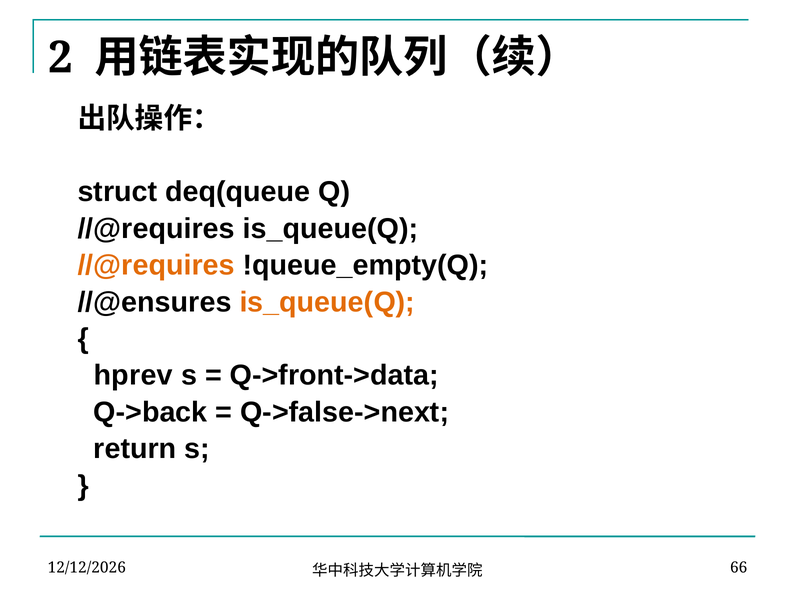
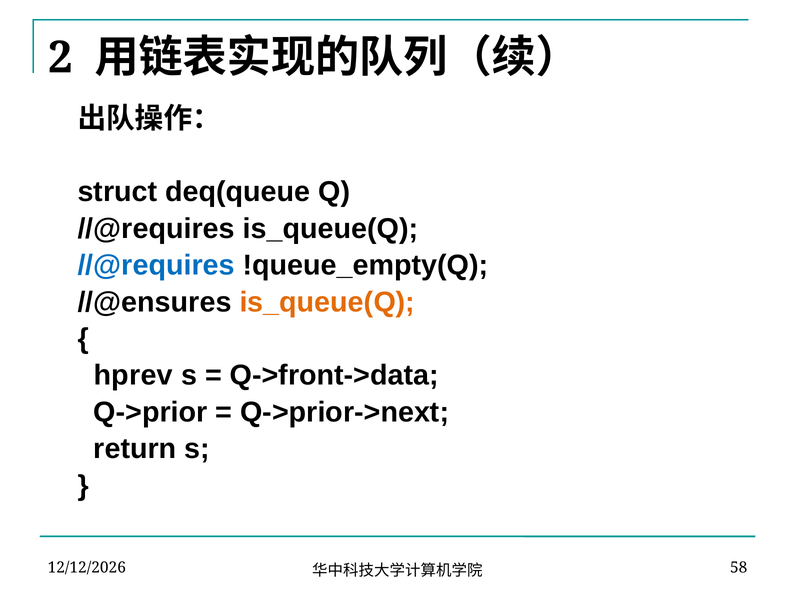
//@requires colour: orange -> blue (156, 266)
Q->back: Q->back -> Q->prior (150, 412)
Q->false->next: Q->false->next -> Q->prior->next (345, 412)
66: 66 -> 58 (739, 568)
